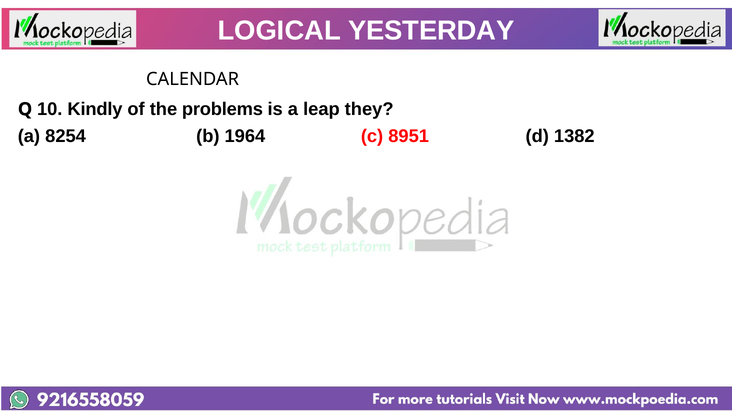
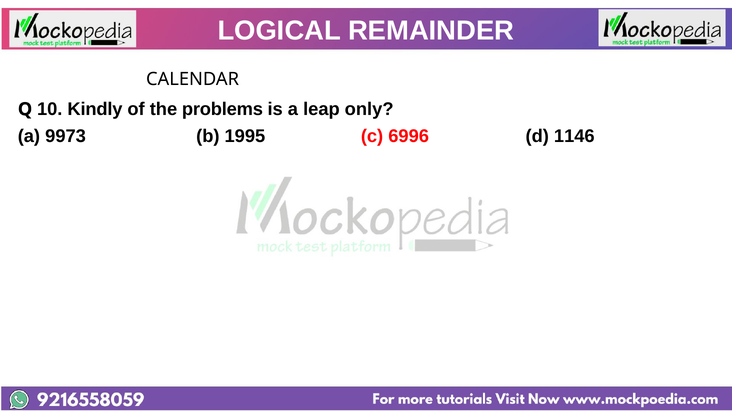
YESTERDAY: YESTERDAY -> REMAINDER (431, 31)
they: they -> only (369, 109)
8254: 8254 -> 9973 (66, 136)
1964: 1964 -> 1995 (245, 136)
8951: 8951 -> 6996 (409, 136)
1382: 1382 -> 1146 (574, 136)
